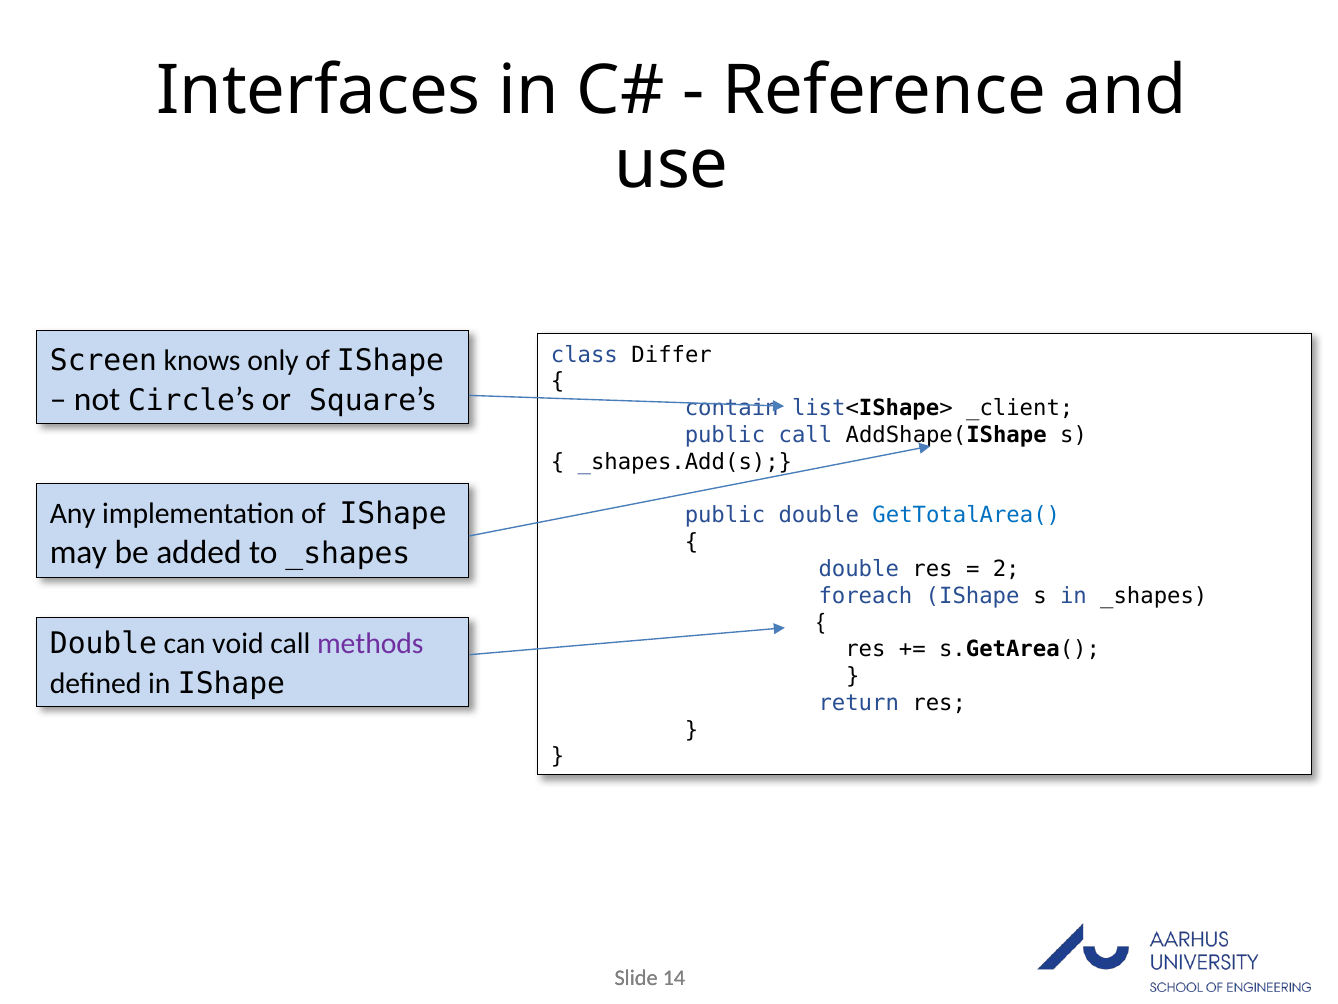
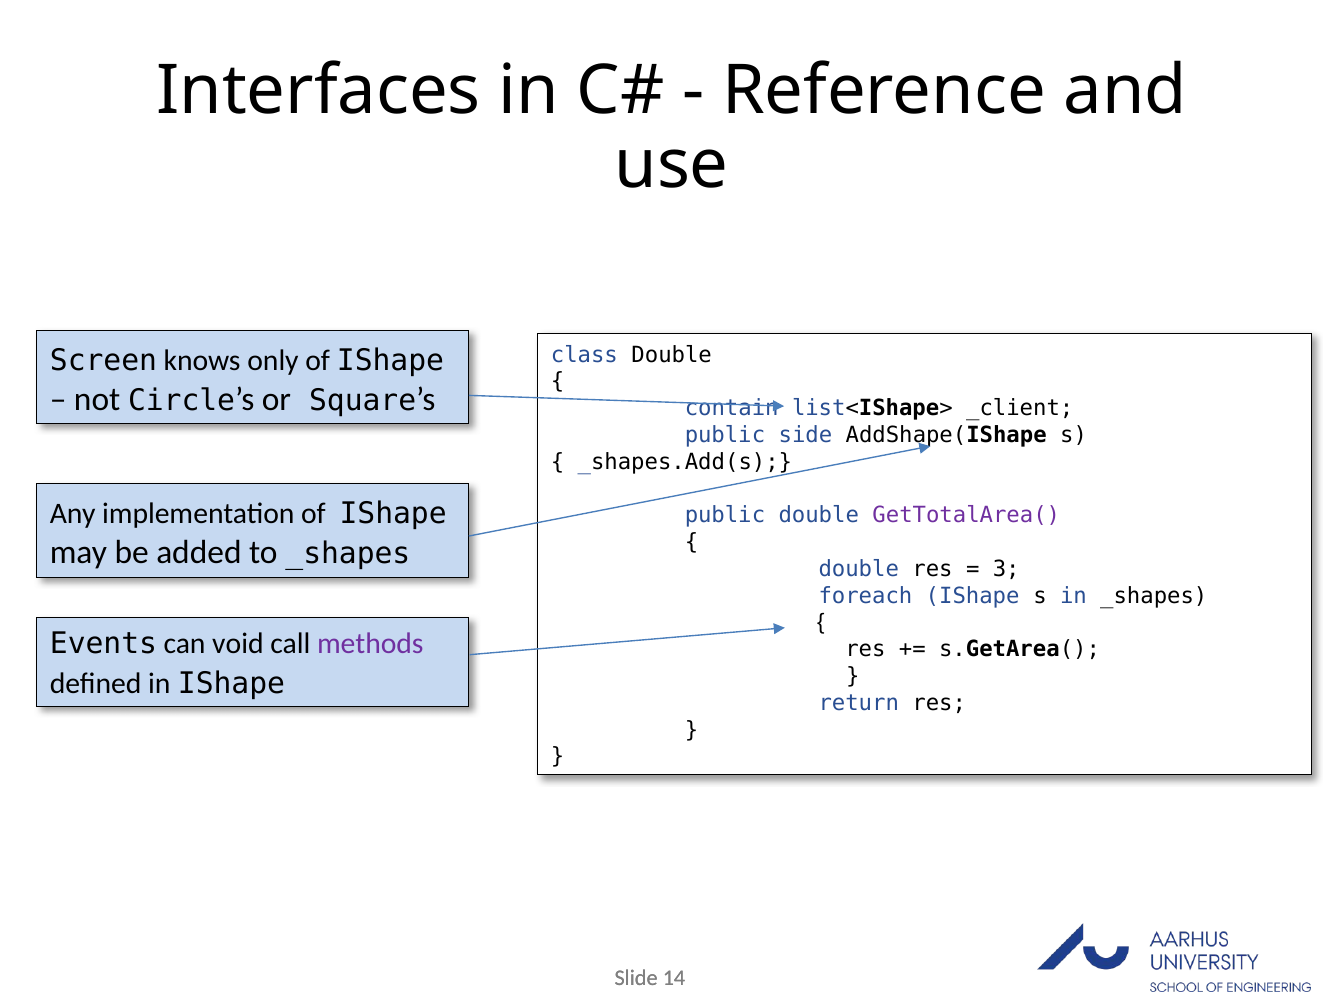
class Differ: Differ -> Double (672, 355)
public call: call -> side (805, 435)
GetTotalArea( colour: blue -> purple (966, 515)
2: 2 -> 3 (1006, 569)
Double: Double -> Events (103, 644)
